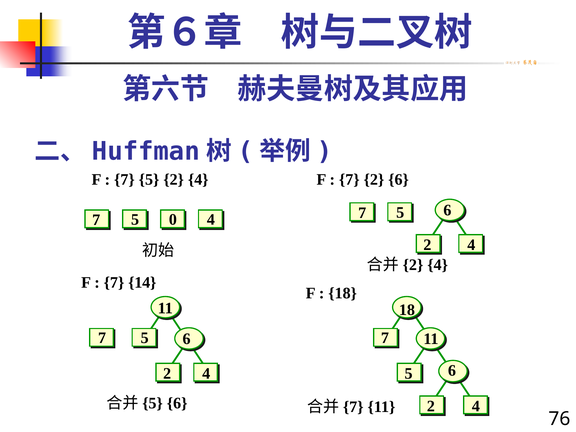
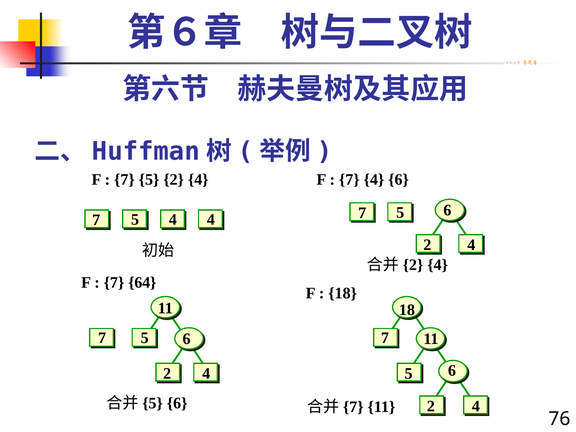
2: 2 -> 4 (374, 180)
5 0: 0 -> 4 (173, 219)
14: 14 -> 64 (142, 283)
